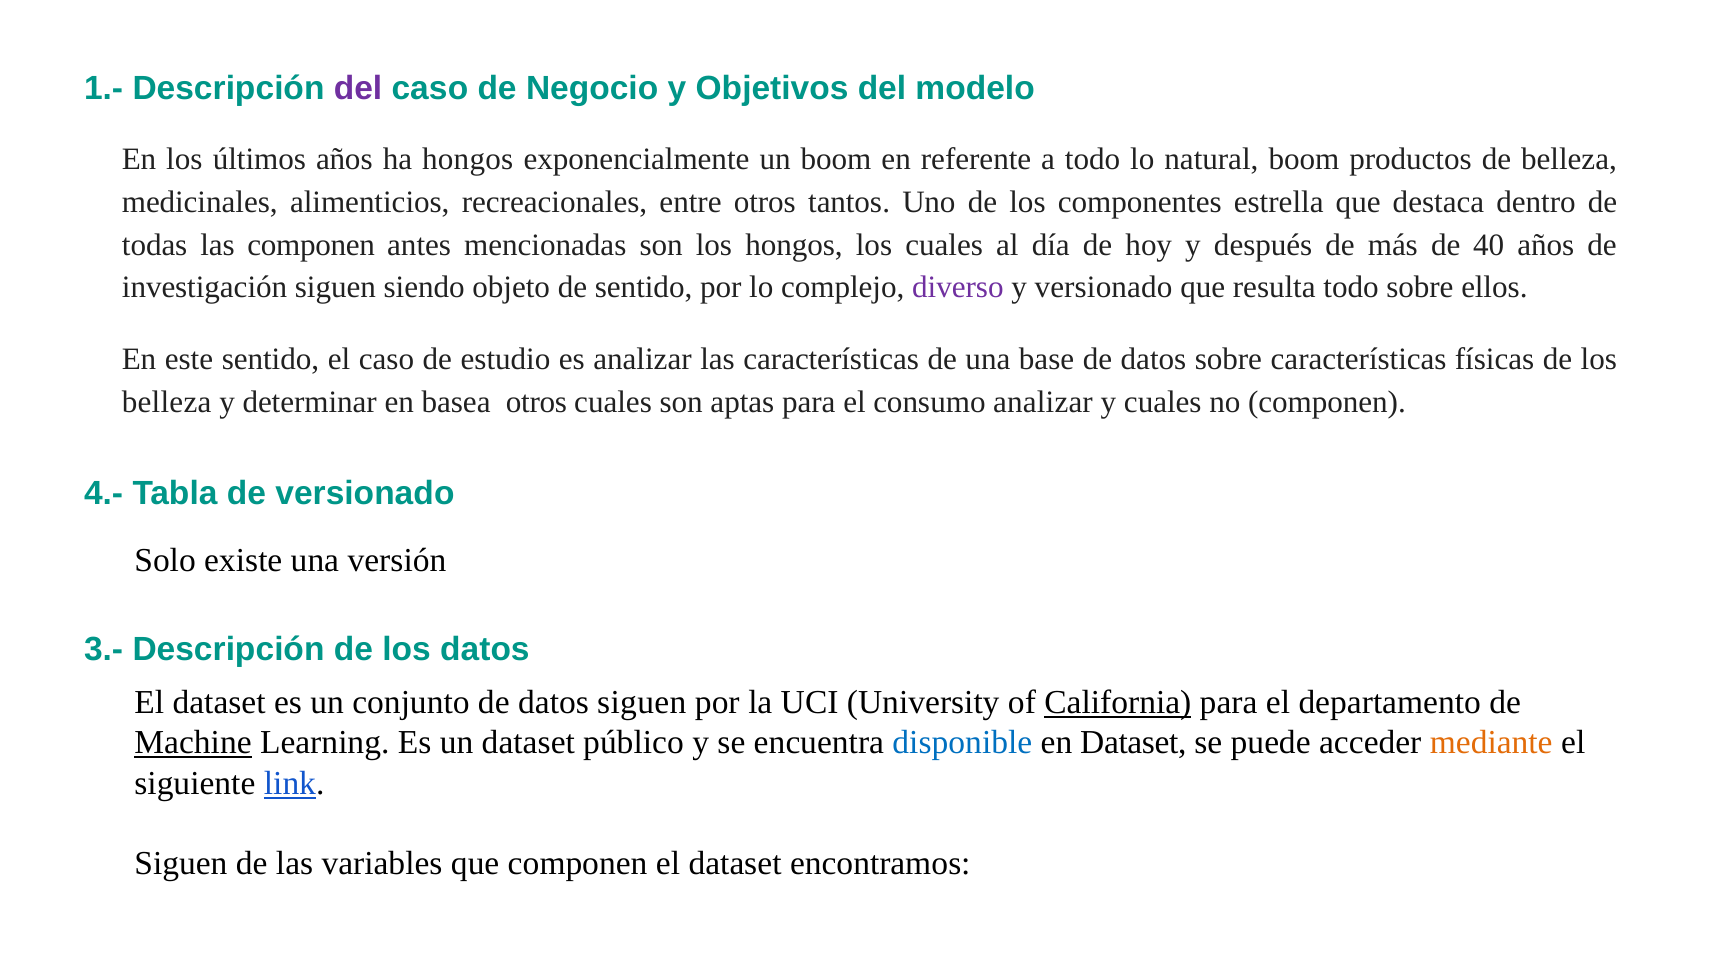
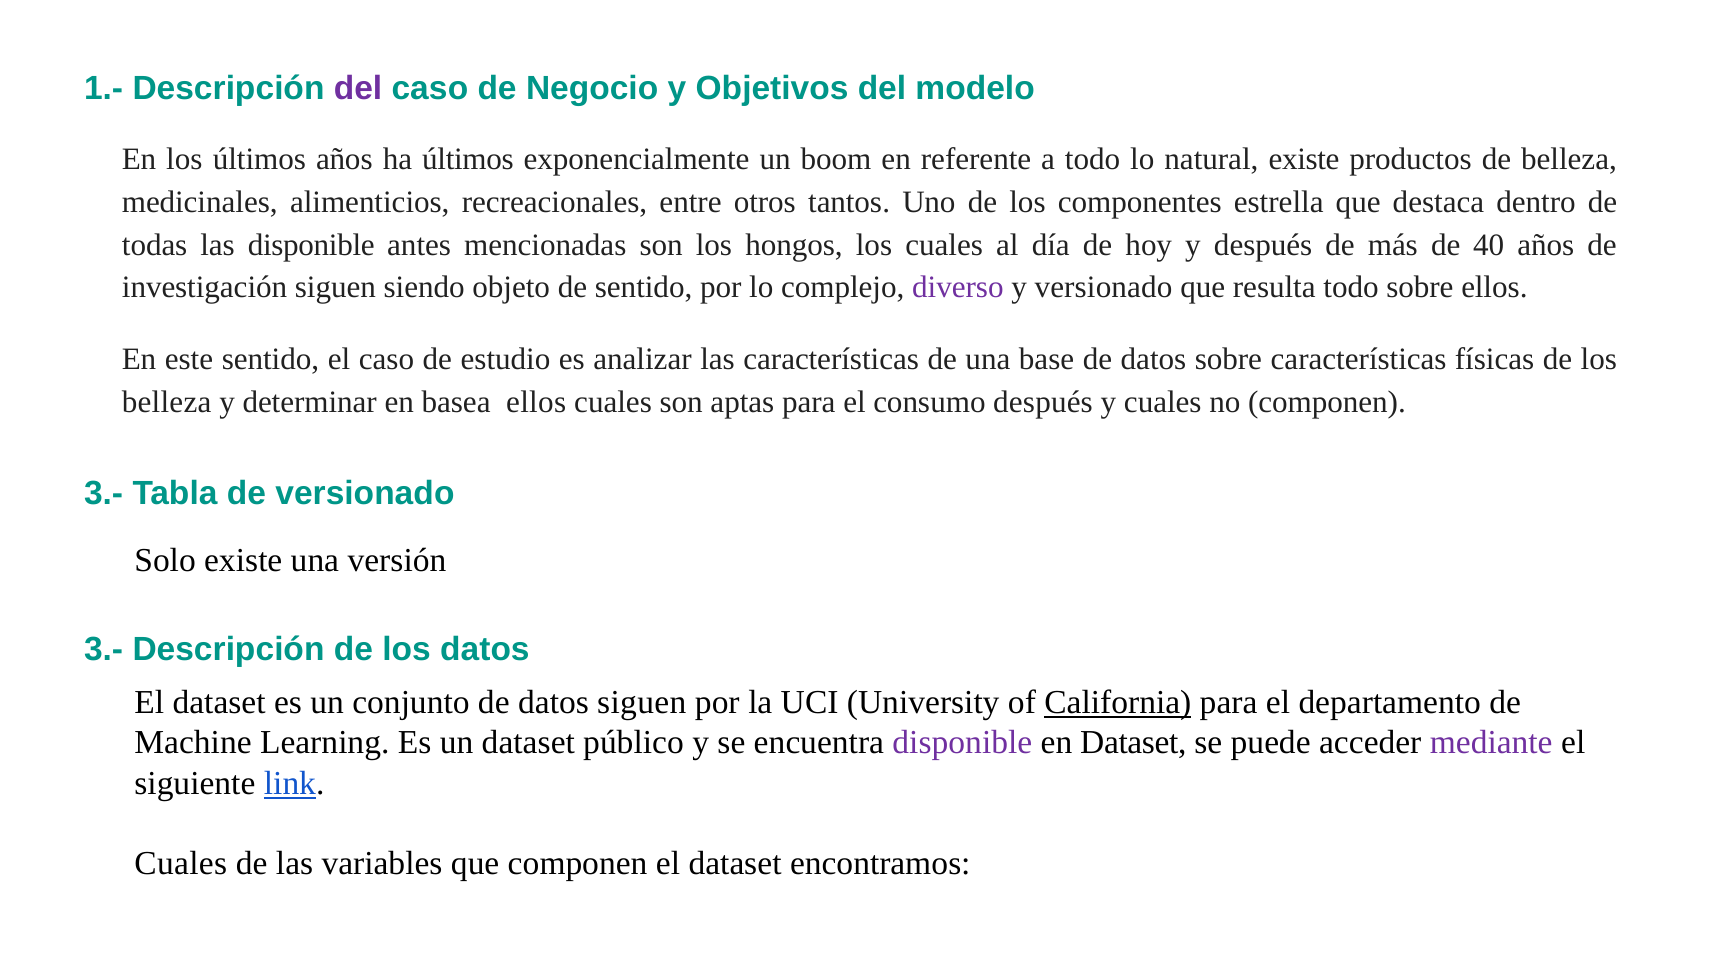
ha hongos: hongos -> últimos (468, 159)
natural boom: boom -> existe (1304, 159)
las componen: componen -> disponible (311, 245)
basea otros: otros -> ellos (536, 402)
consumo analizar: analizar -> después (1043, 402)
4.-: 4.- -> 3.- (104, 494)
Machine underline: present -> none (193, 743)
disponible colour: blue -> purple (962, 743)
mediante colour: orange -> purple (1491, 743)
Siguen: Siguen -> Cuales (181, 864)
